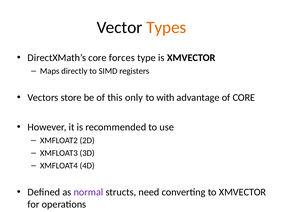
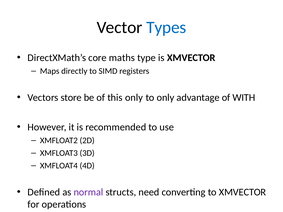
Types colour: orange -> blue (166, 27)
forces: forces -> maths (122, 58)
to with: with -> only (165, 98)
of CORE: CORE -> WITH (244, 98)
